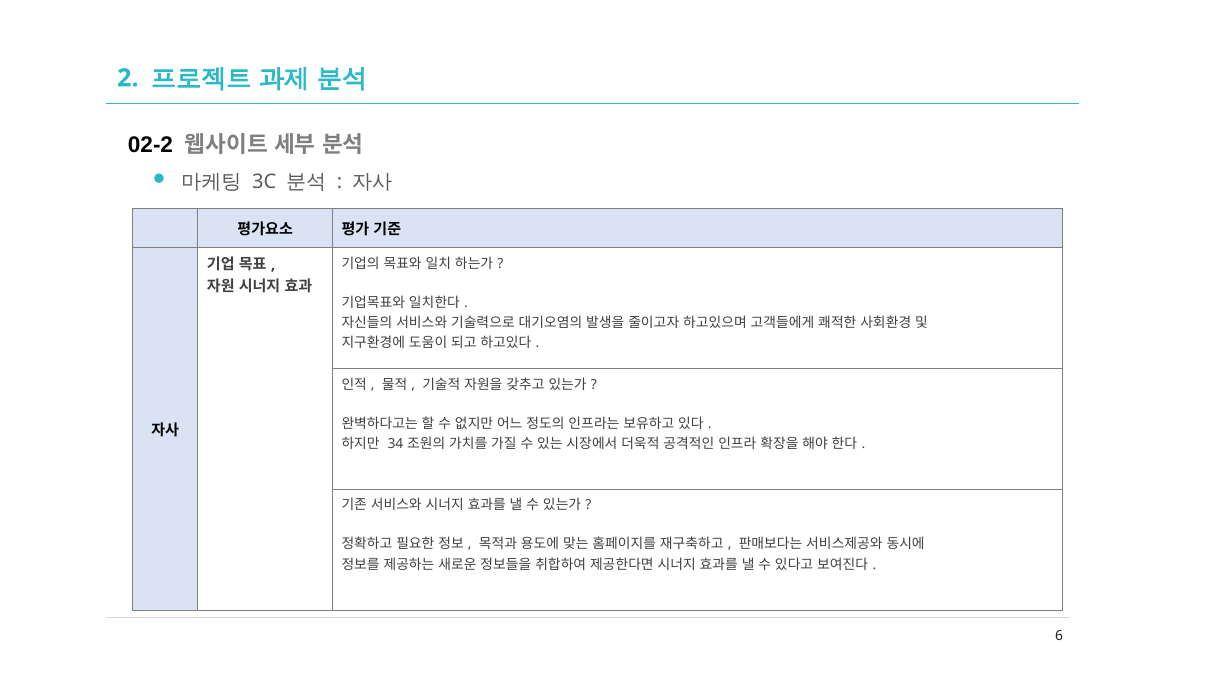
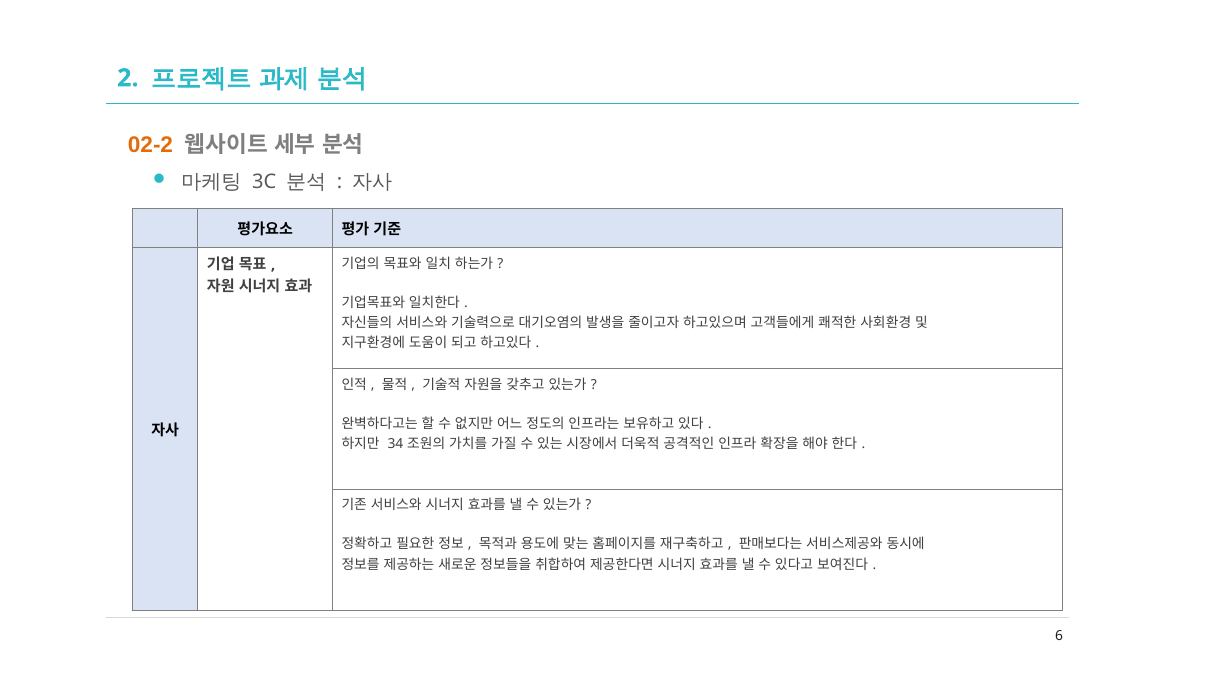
02-2 colour: black -> orange (151, 145)
